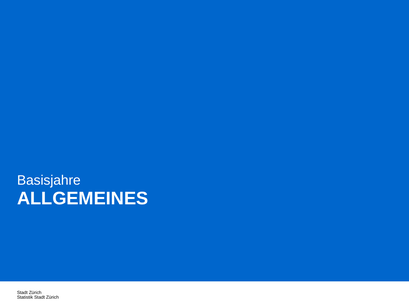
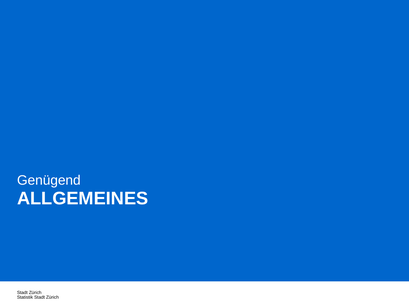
Basisjahre: Basisjahre -> Genügend (49, 180)
